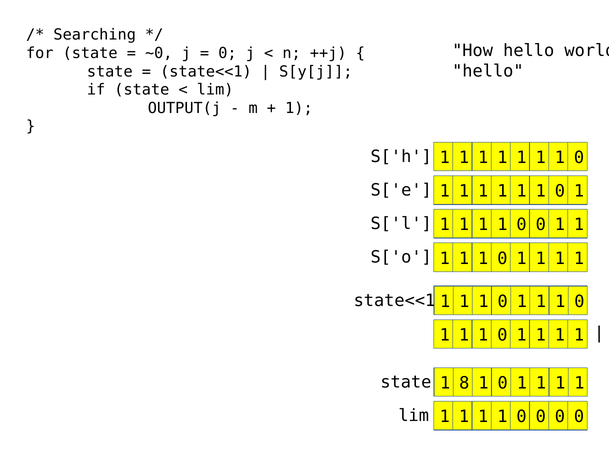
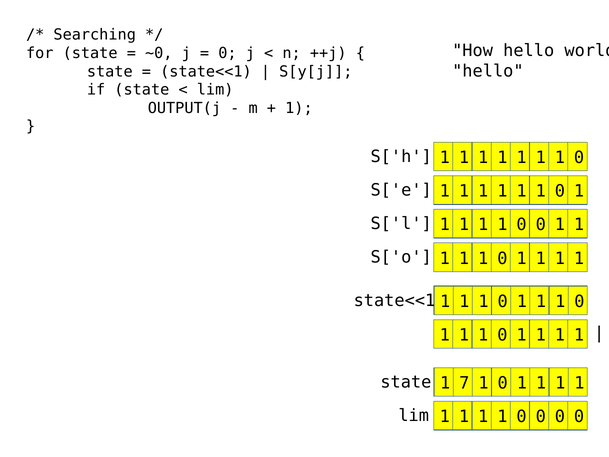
8: 8 -> 7 (464, 383)
